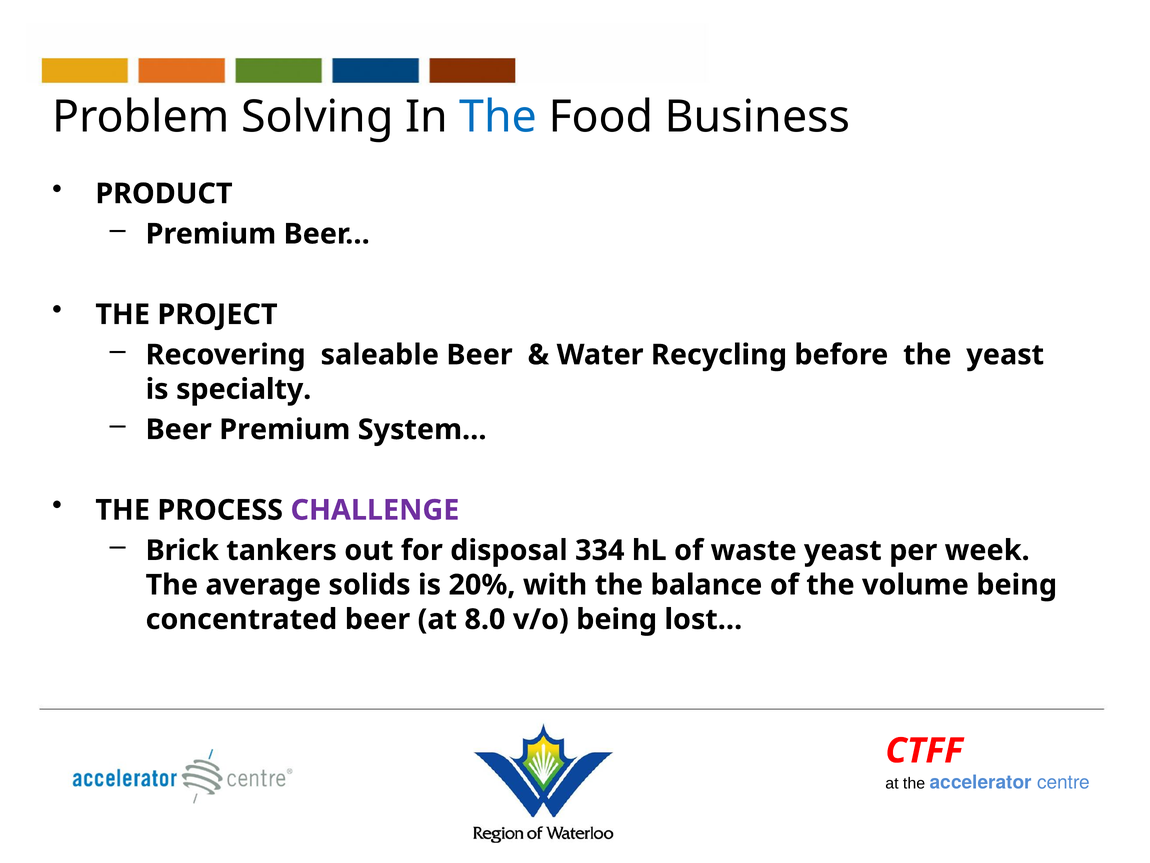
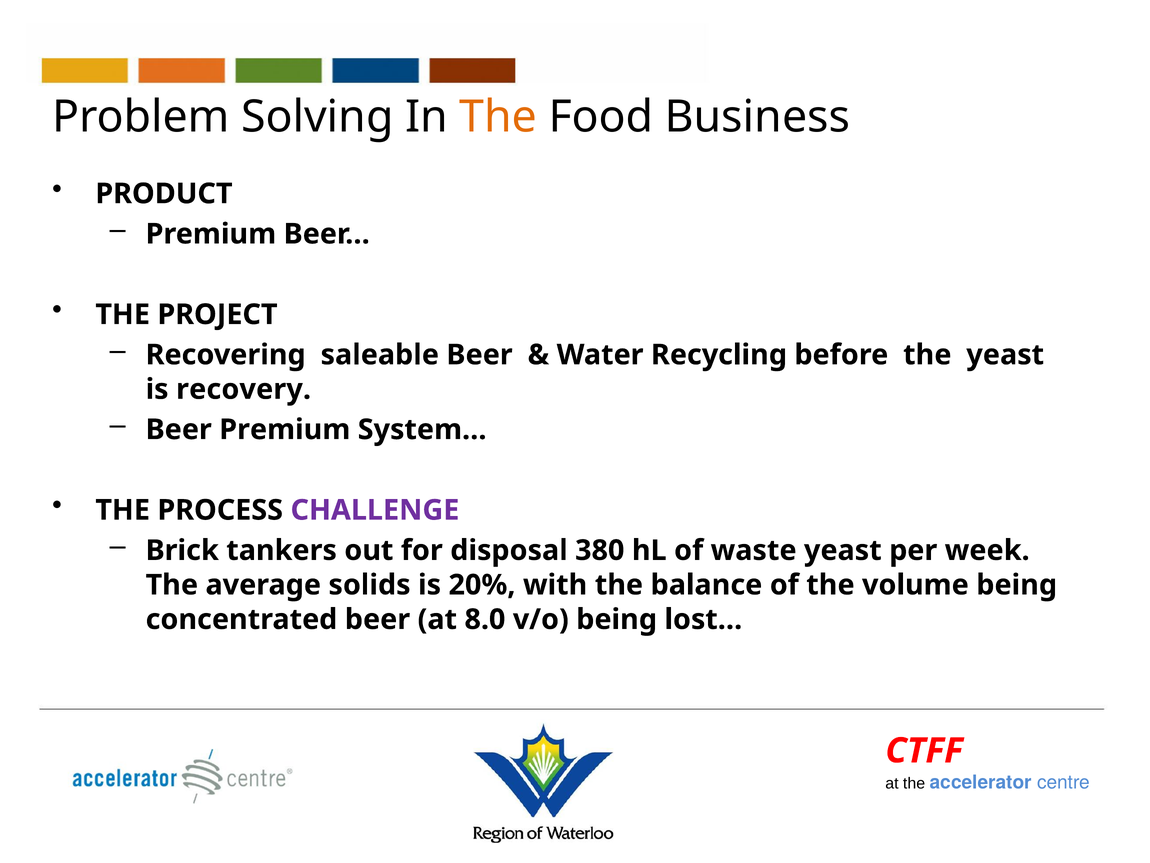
The colour: blue -> orange (498, 117)
specialty: specialty -> recovery (244, 389)
334: 334 -> 380 (600, 550)
